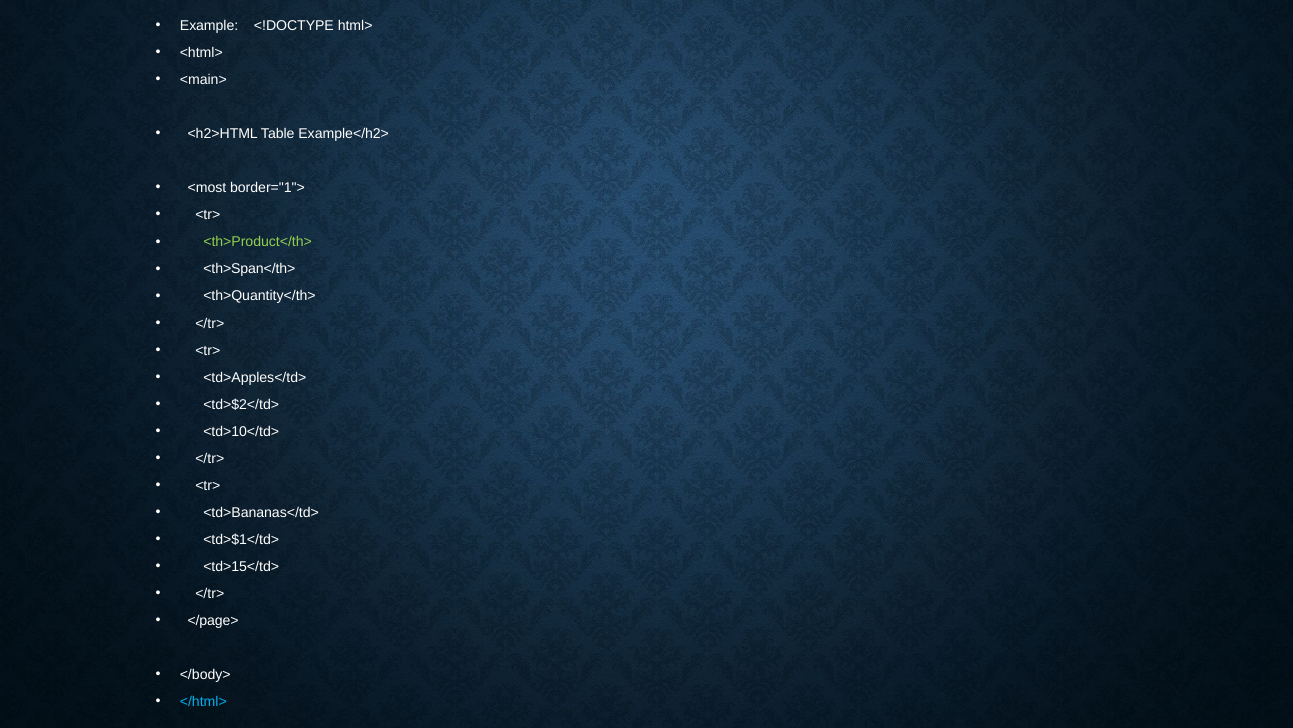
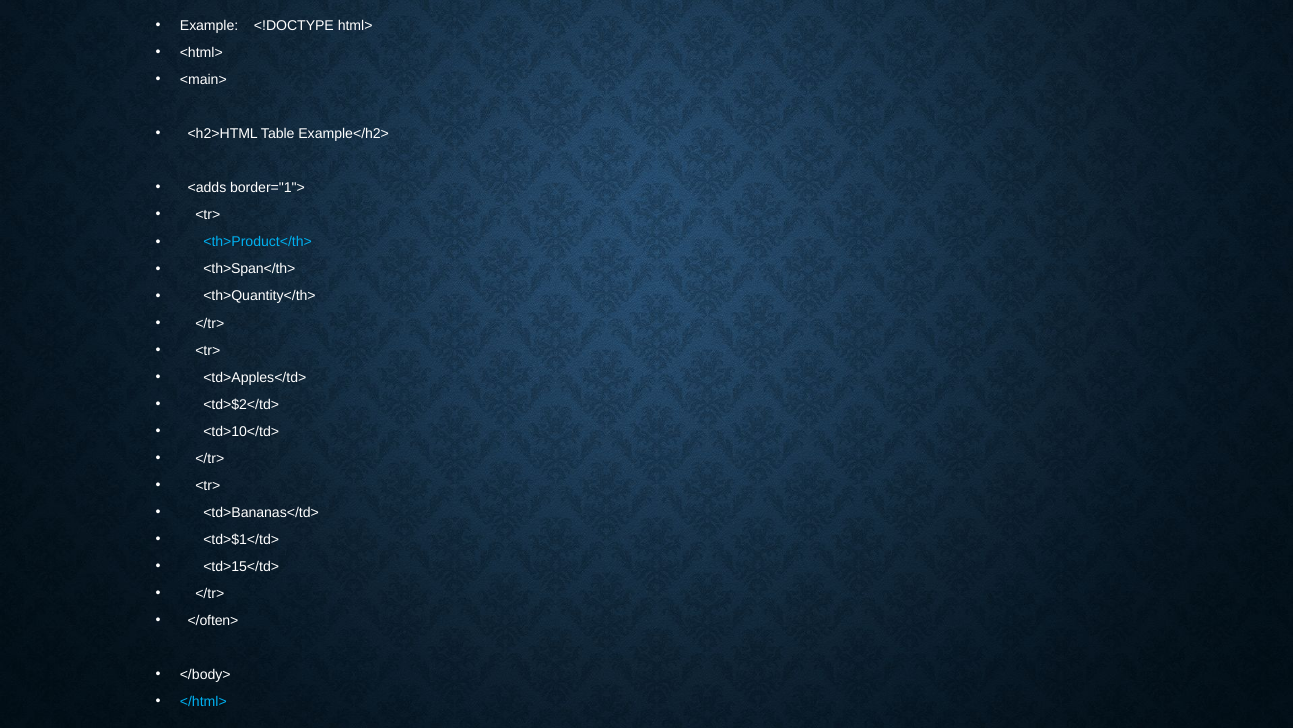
<most: <most -> <adds (207, 188)
<th>Product</th> colour: light green -> light blue (258, 242)
</page>: </page> -> </often> (213, 620)
